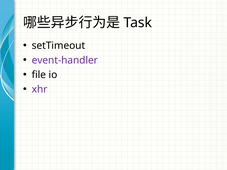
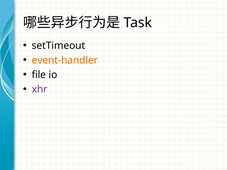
event-handler colour: purple -> orange (65, 60)
